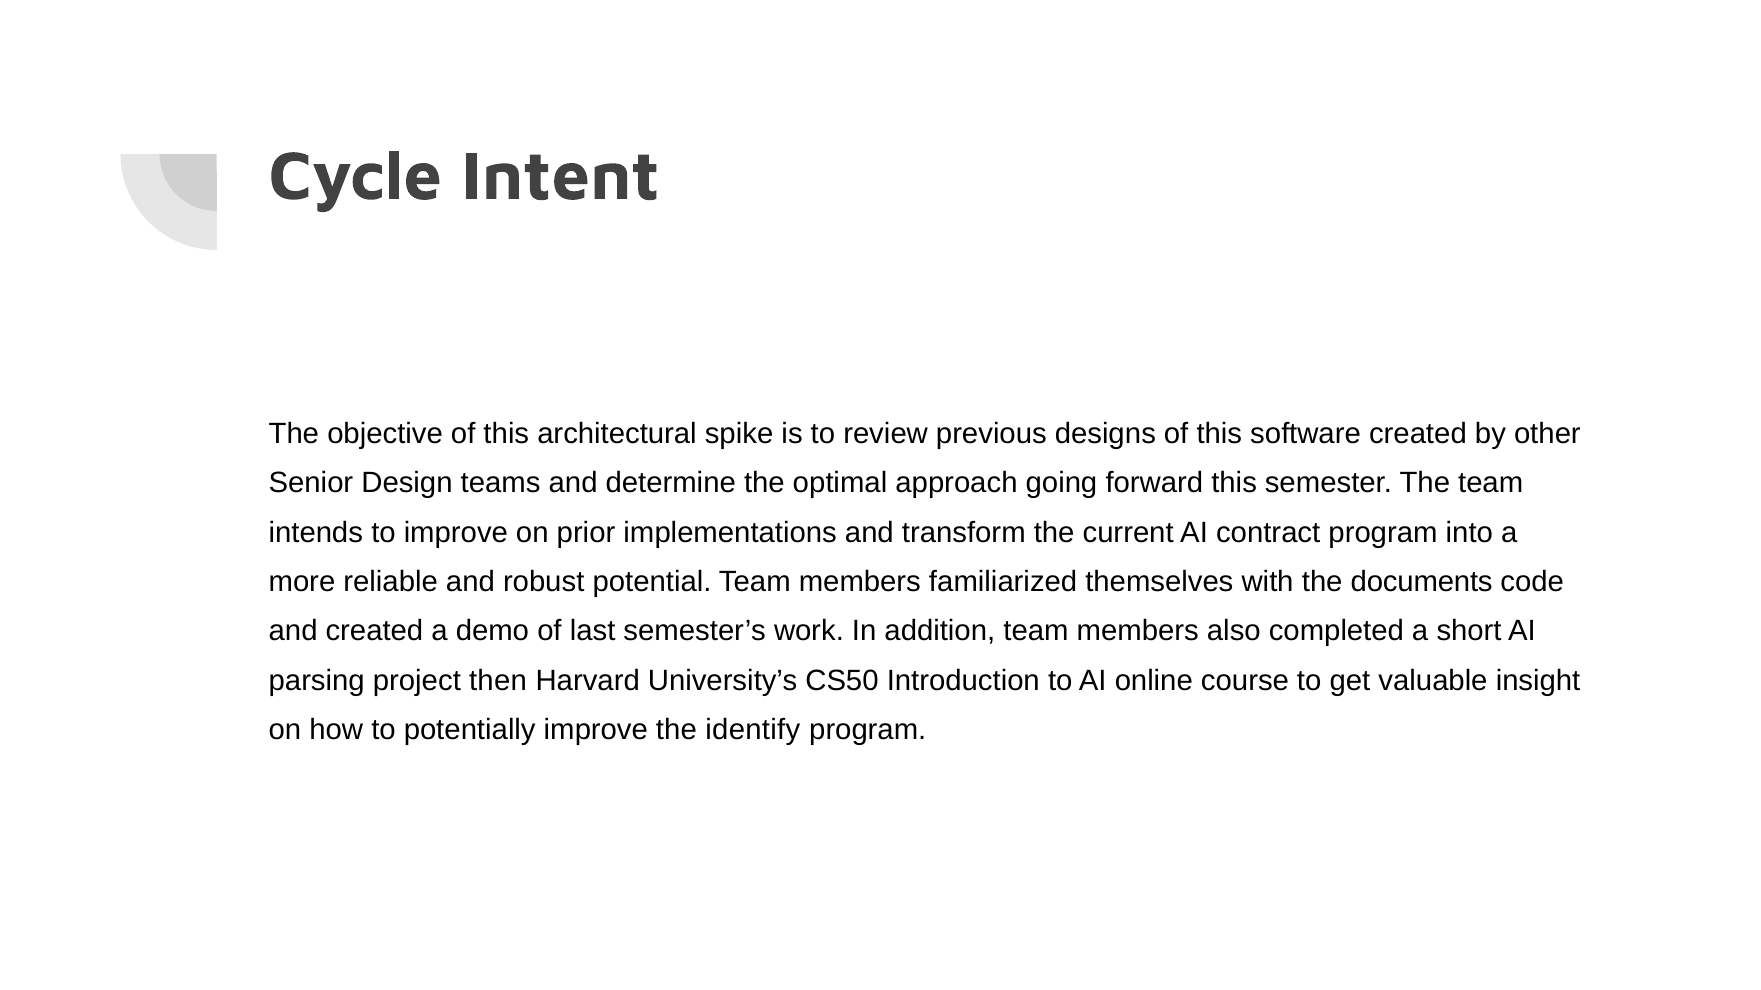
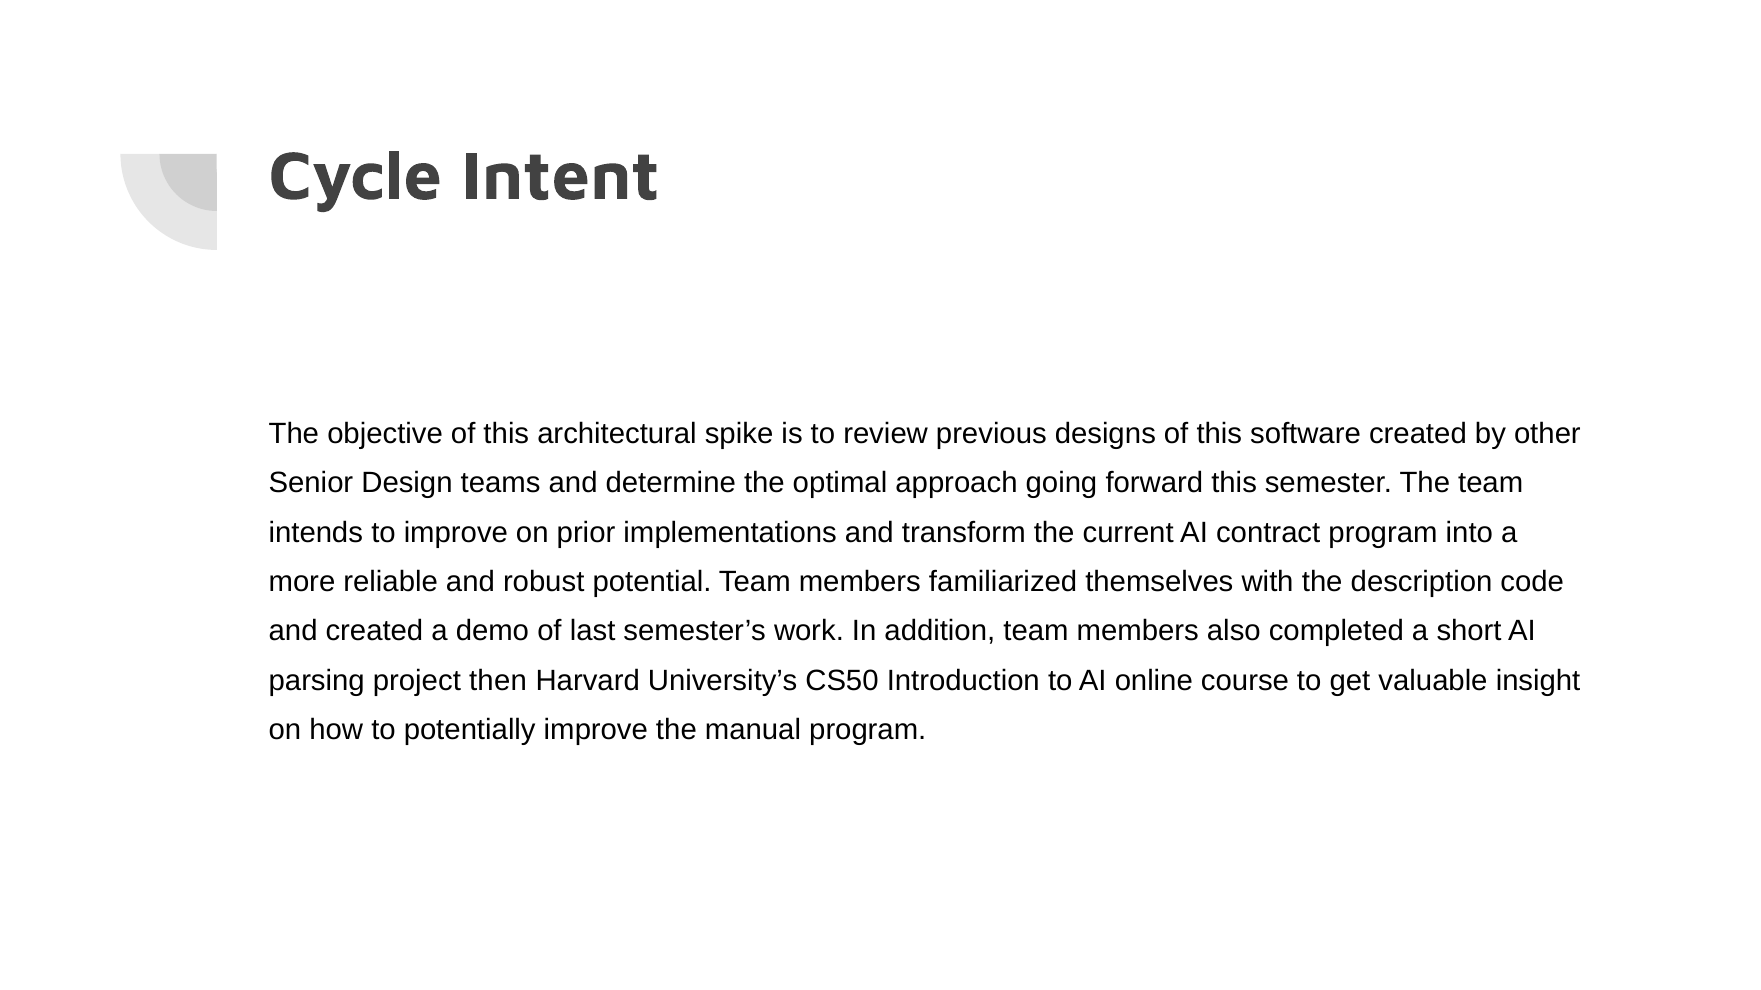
documents: documents -> description (1422, 582)
identify: identify -> manual (753, 730)
